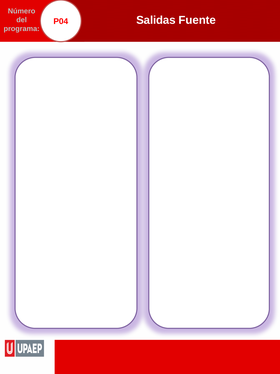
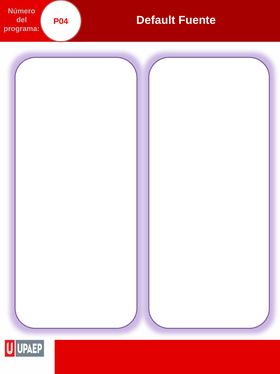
Salidas: Salidas -> Default (156, 20)
